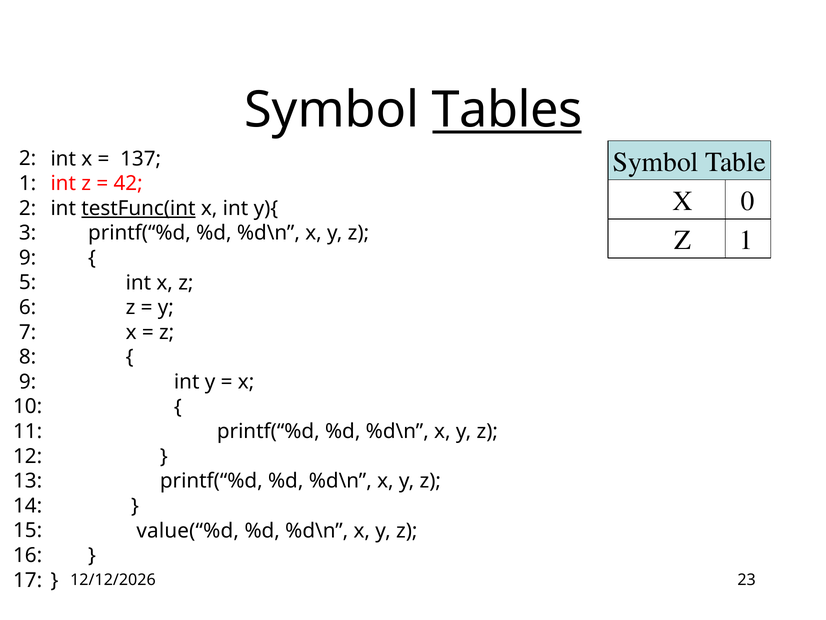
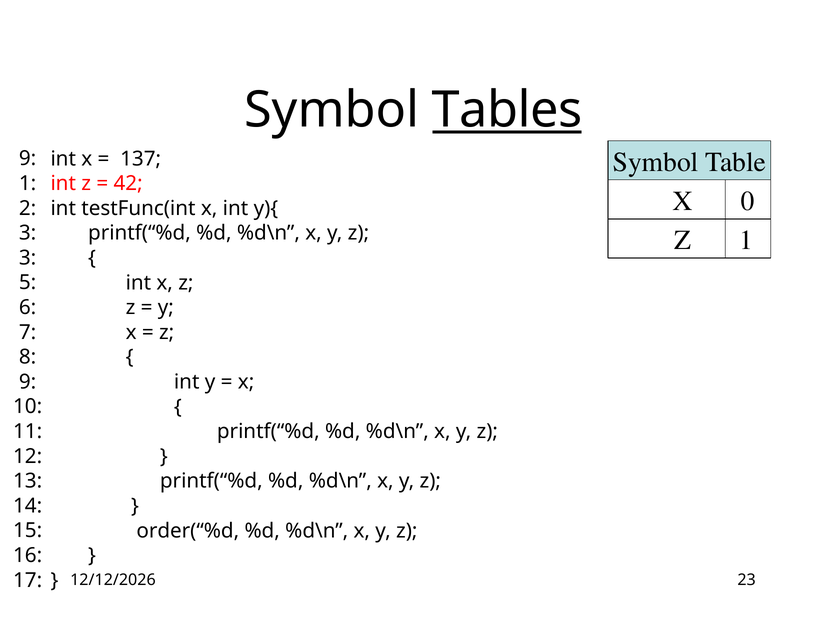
2: 2 -> 9 (28, 158)
testFunc(int underline: present -> none (138, 208)
9: 9 -> 3 (28, 258)
value(“%d: value(“%d -> order(“%d (188, 530)
